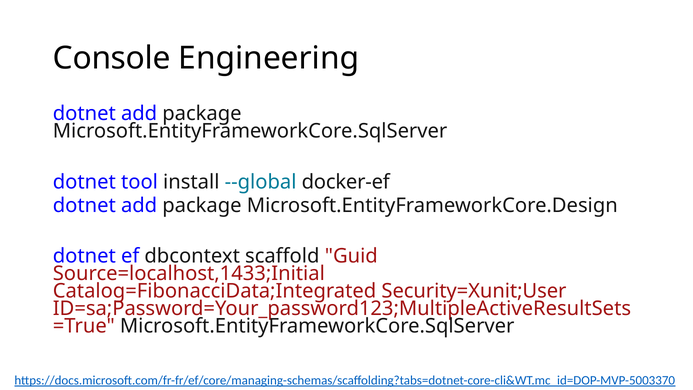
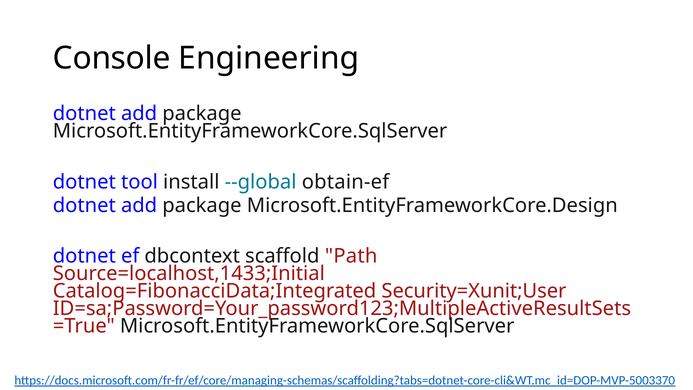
docker-ef: docker-ef -> obtain-ef (346, 182)
Guid: Guid -> Path (351, 256)
